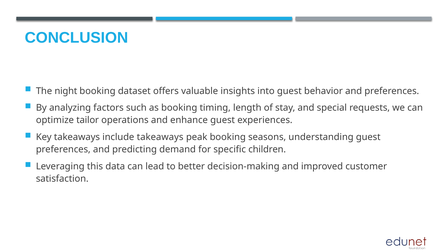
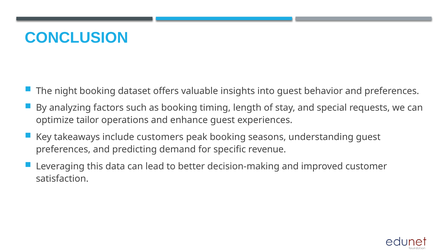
include takeaways: takeaways -> customers (160, 137)
children: children -> revenue (267, 150)
